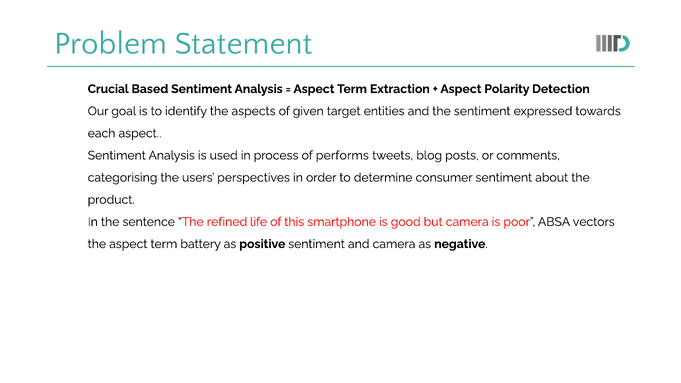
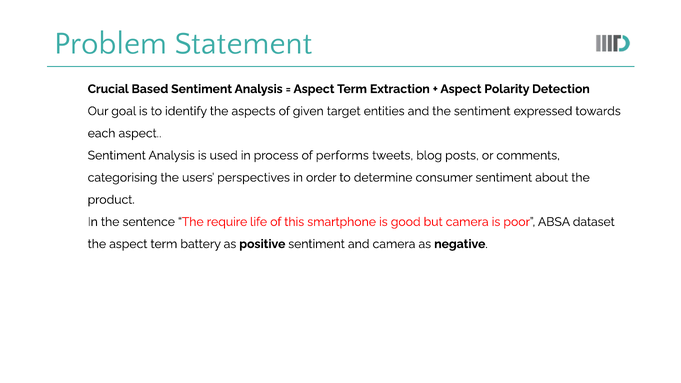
refined: refined -> require (227, 222)
vectors: vectors -> dataset (594, 222)
